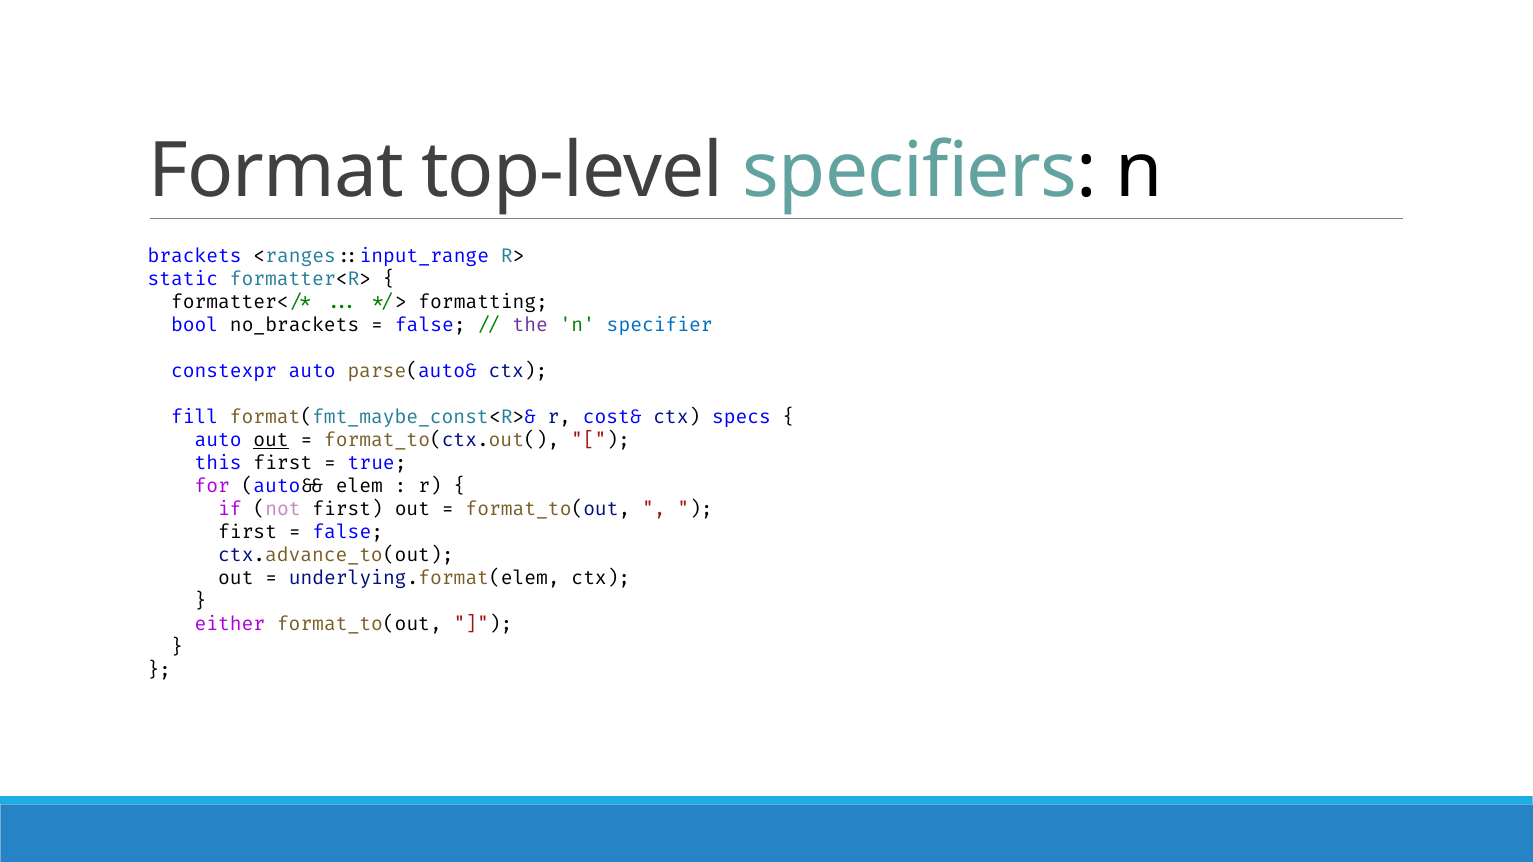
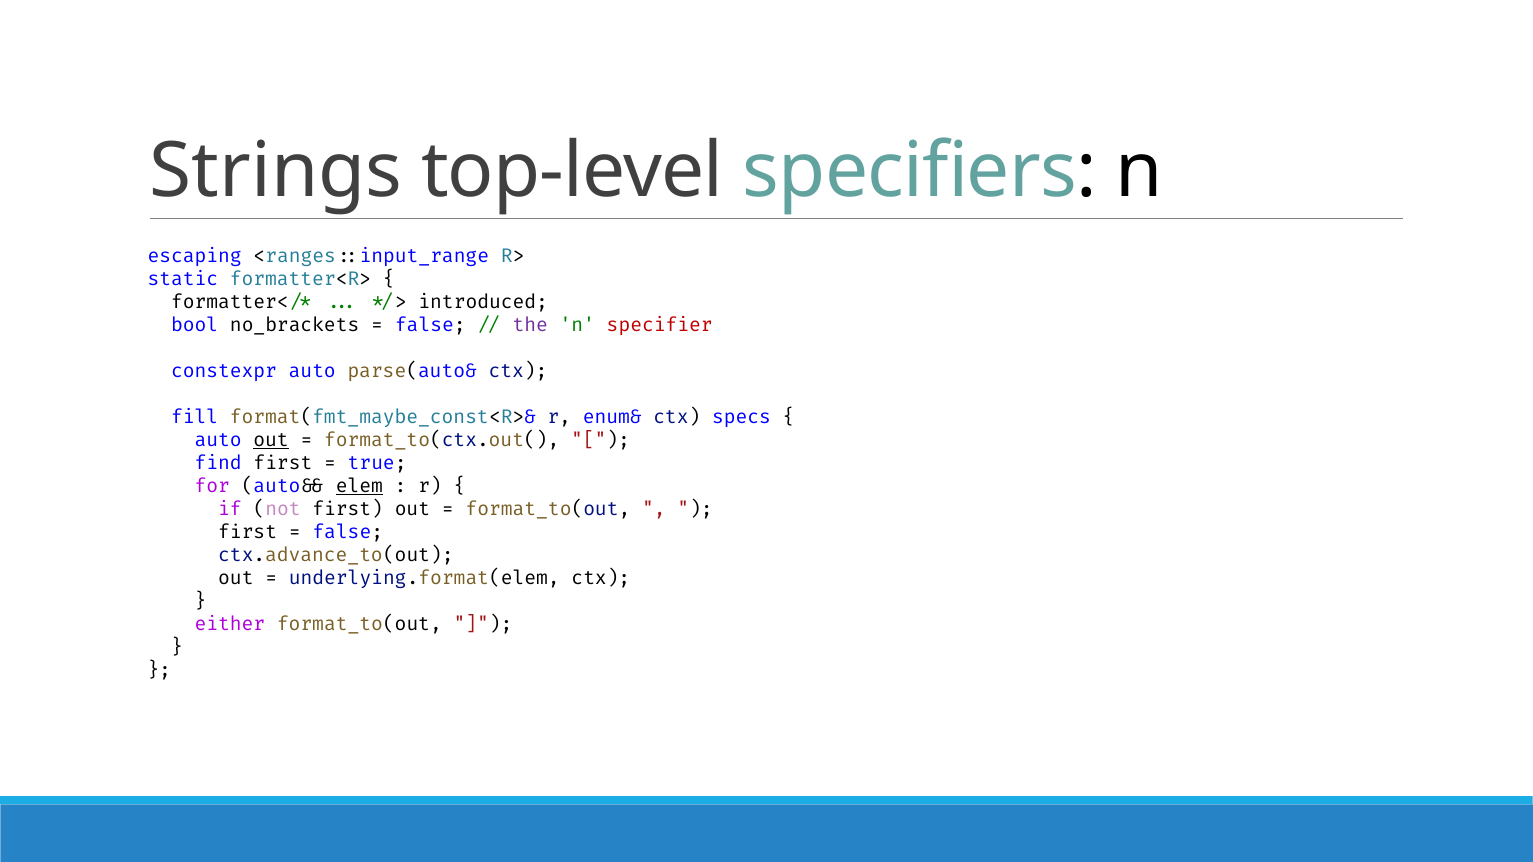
Format: Format -> Strings (276, 172)
brackets: brackets -> escaping (195, 256)
formatting: formatting -> introduced (483, 302)
specifier colour: blue -> red (660, 325)
cost&: cost& -> enum& (612, 417)
this: this -> find (218, 463)
elem underline: none -> present (359, 486)
